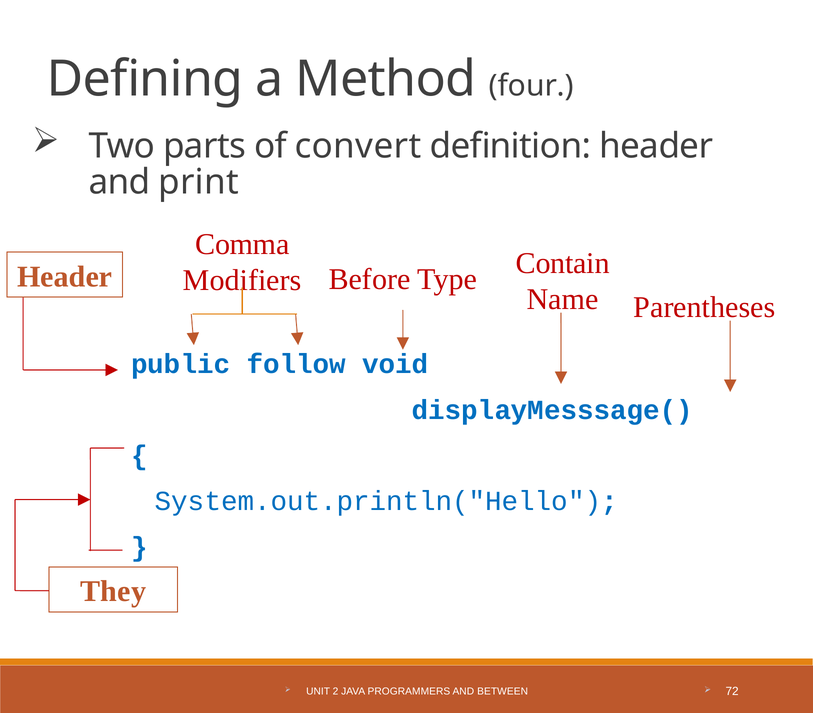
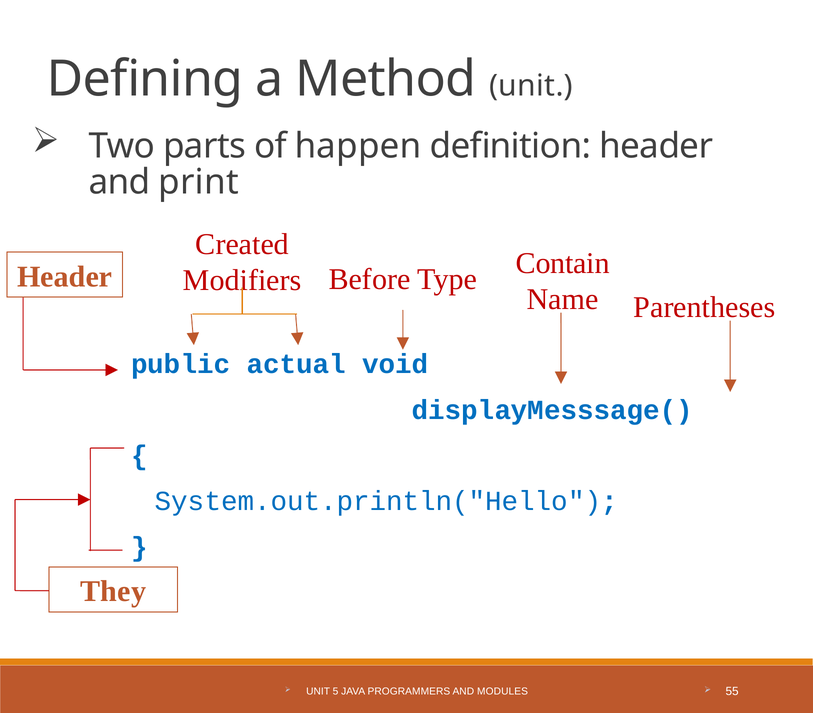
Method four: four -> unit (531, 86)
convert: convert -> happen (358, 146)
Comma: Comma -> Created (242, 244)
follow: follow -> actual (296, 364)
2: 2 -> 5 (335, 691)
BETWEEN: BETWEEN -> MODULES (503, 691)
72: 72 -> 55 (732, 691)
